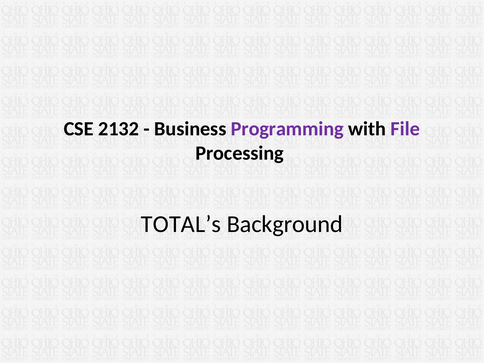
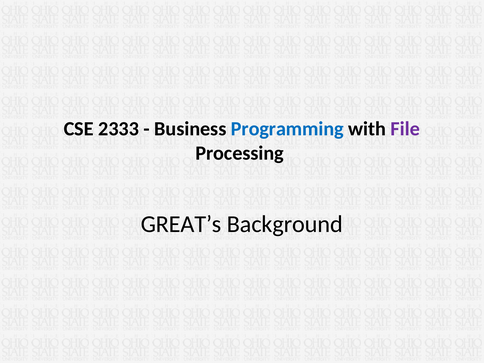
2132: 2132 -> 2333 (119, 129)
Programming colour: purple -> blue (287, 129)
TOTAL’s: TOTAL’s -> GREAT’s (181, 224)
